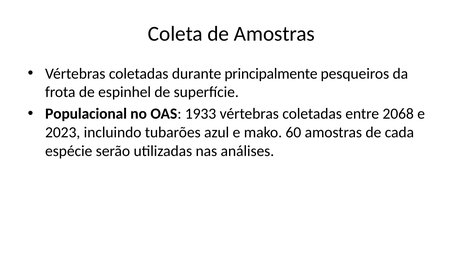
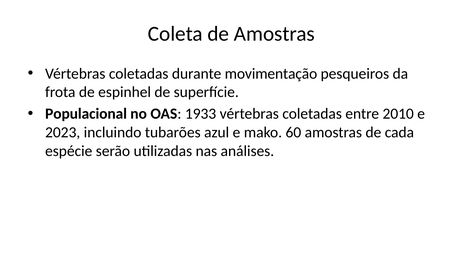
principalmente: principalmente -> movimentação (271, 73)
2068: 2068 -> 2010 (398, 114)
